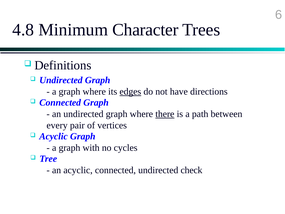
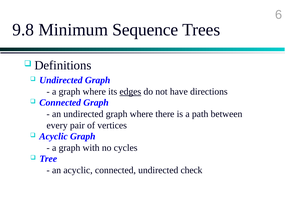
4.8: 4.8 -> 9.8 (23, 30)
Character: Character -> Sequence (145, 30)
there underline: present -> none (165, 114)
